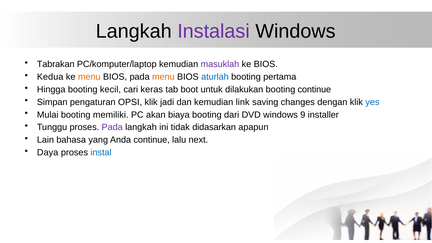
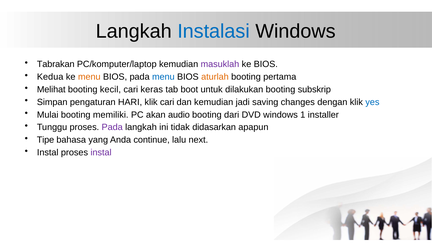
Instalasi colour: purple -> blue (214, 31)
menu colour: orange -> blue (163, 77)
aturlah colour: blue -> orange (215, 77)
Hingga: Hingga -> Melihat (51, 90)
booting continue: continue -> subskrip (314, 90)
OPSI: OPSI -> HARI (130, 102)
klik jadi: jadi -> cari (167, 102)
link: link -> jadi (243, 102)
biaya: biaya -> audio (179, 115)
9: 9 -> 1 (303, 115)
Lain: Lain -> Tipe (45, 140)
Daya: Daya -> Instal (48, 153)
instal colour: blue -> purple (101, 153)
